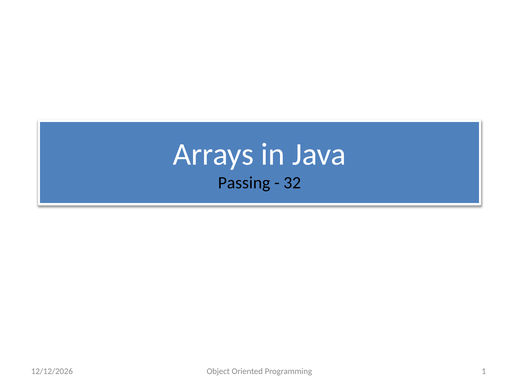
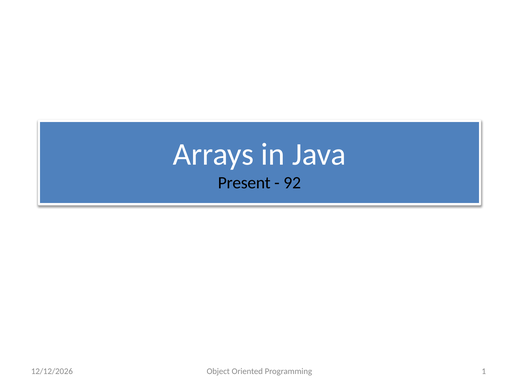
Passing: Passing -> Present (244, 183)
32: 32 -> 92 (292, 183)
